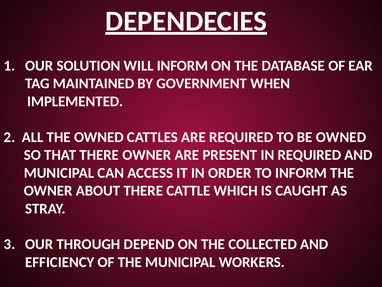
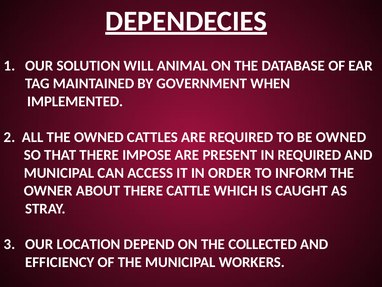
WILL INFORM: INFORM -> ANIMAL (182, 66)
THERE OWNER: OWNER -> IMPOSE (147, 155)
THROUGH: THROUGH -> LOCATION (89, 244)
